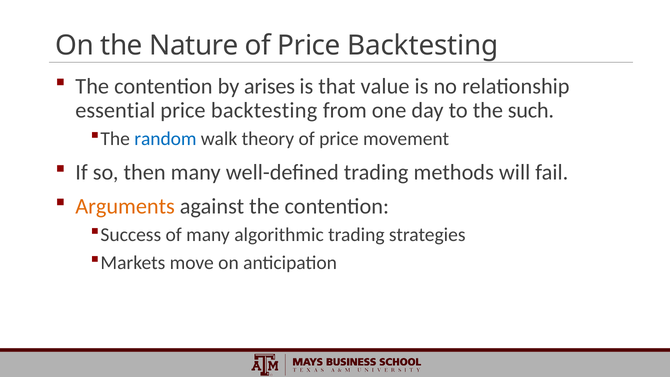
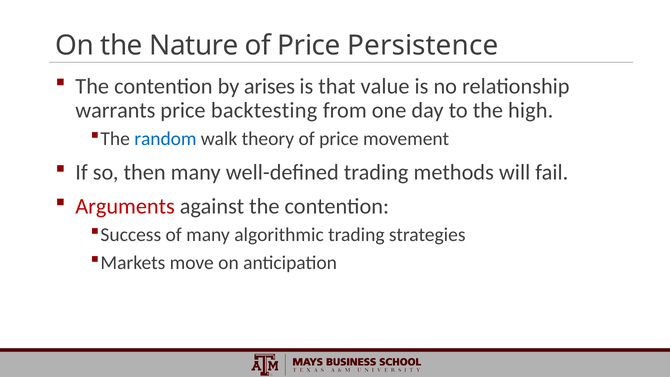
of Price Backtesting: Backtesting -> Persistence (423, 45)
essential: essential -> warrants (115, 110)
such: such -> high (531, 110)
Arguments colour: orange -> red (125, 206)
